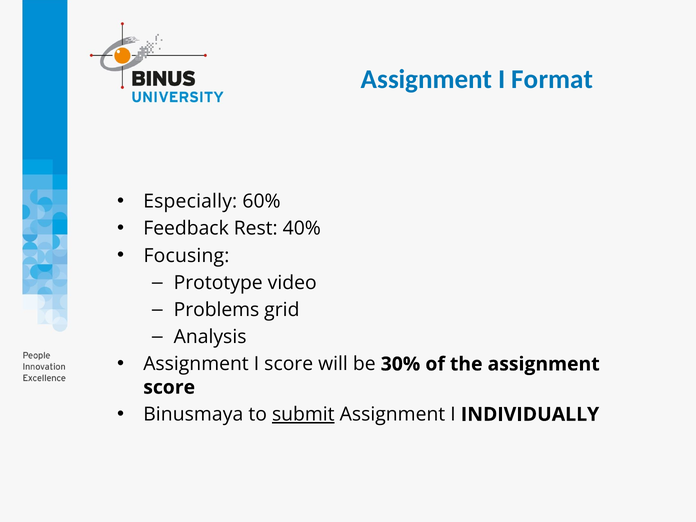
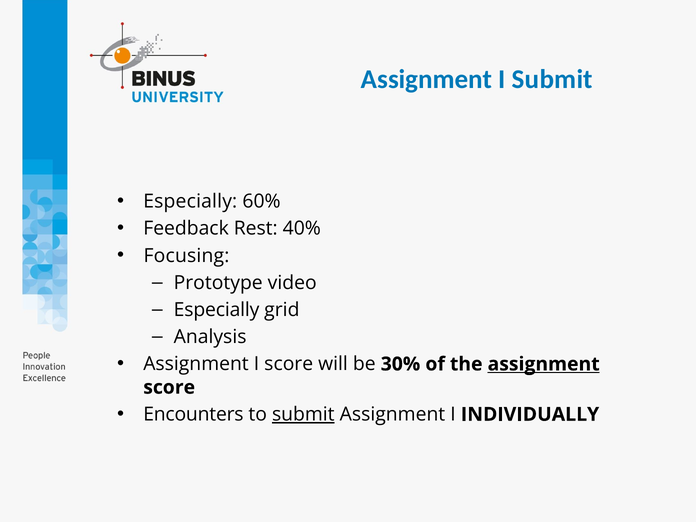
I Format: Format -> Submit (552, 80)
Problems: Problems -> Especially (217, 310)
assignment underline: none -> present (544, 364)
Binusmaya: Binusmaya -> Encounters (193, 414)
